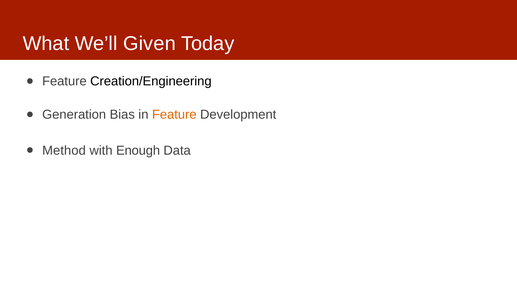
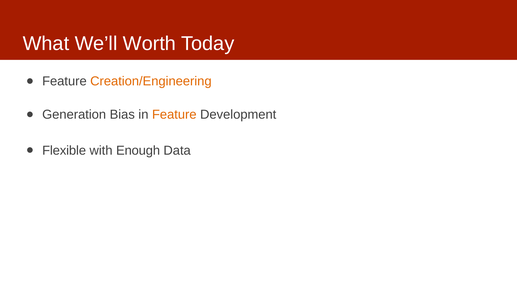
Given: Given -> Worth (150, 44)
Creation/Engineering colour: black -> orange (151, 81)
Method: Method -> Flexible (64, 150)
